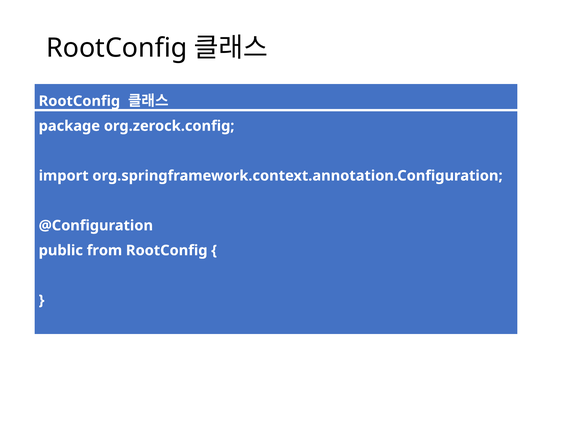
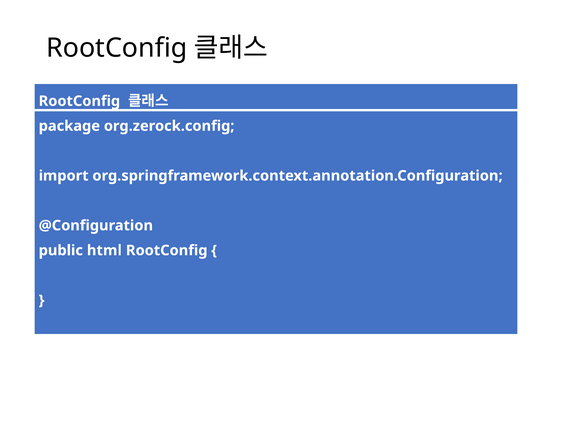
from: from -> html (104, 251)
